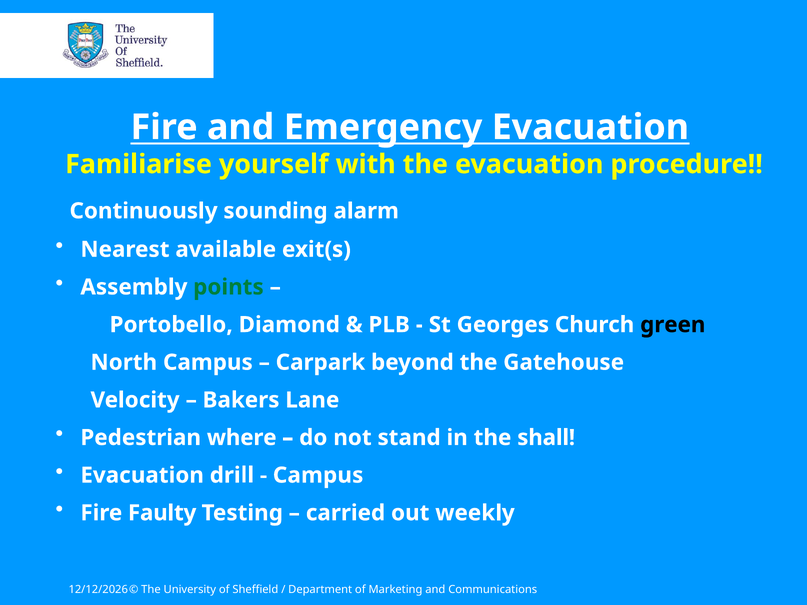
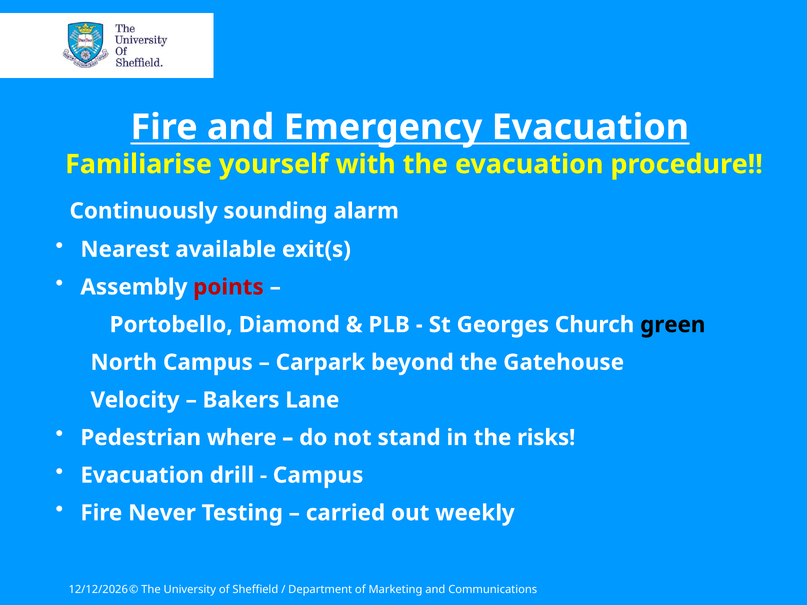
points colour: green -> red (228, 287)
shall: shall -> risks (546, 438)
Faulty: Faulty -> Never (162, 513)
